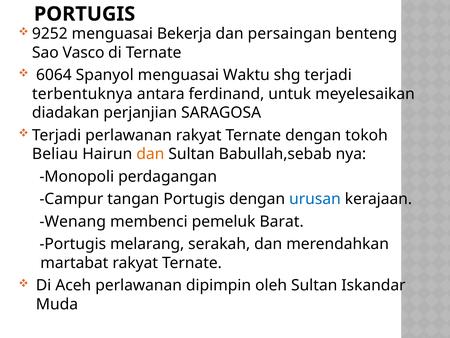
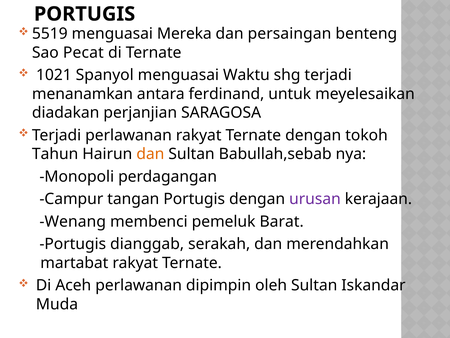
9252: 9252 -> 5519 (50, 34)
Bekerja: Bekerja -> Mereka (184, 34)
Vasco: Vasco -> Pecat (83, 53)
6064: 6064 -> 1021 (54, 75)
terbentuknya: terbentuknya -> menanamkan (82, 94)
Beliau: Beliau -> Tahun (55, 154)
urusan colour: blue -> purple (315, 199)
melarang: melarang -> dianggab (147, 244)
